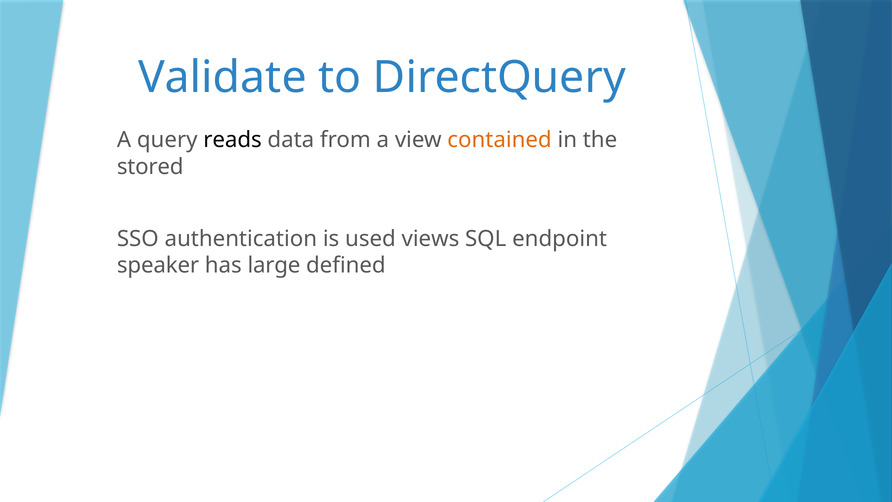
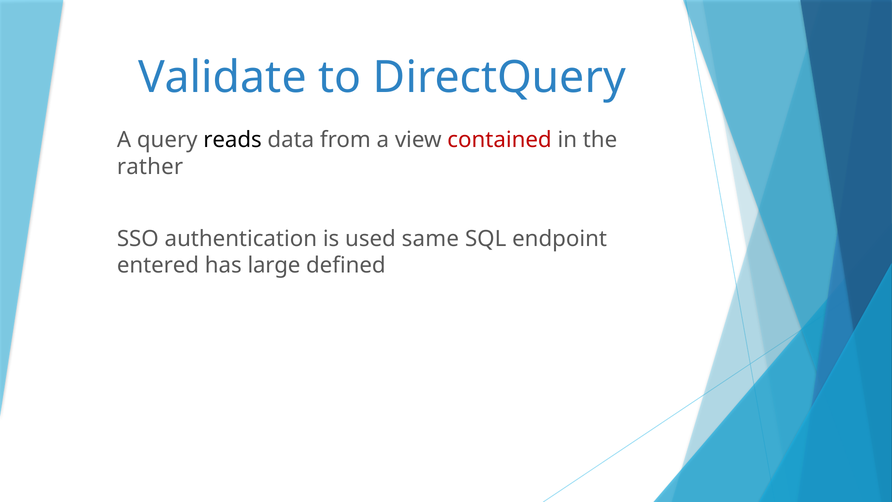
contained colour: orange -> red (500, 140)
stored: stored -> rather (150, 167)
views: views -> same (430, 239)
speaker: speaker -> entered (158, 265)
